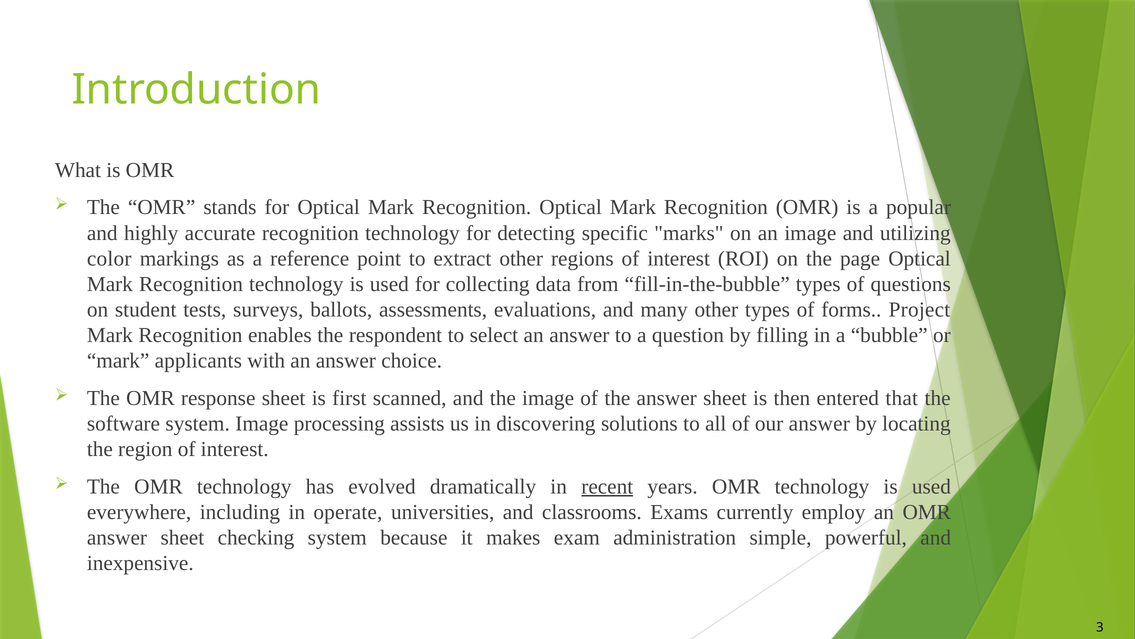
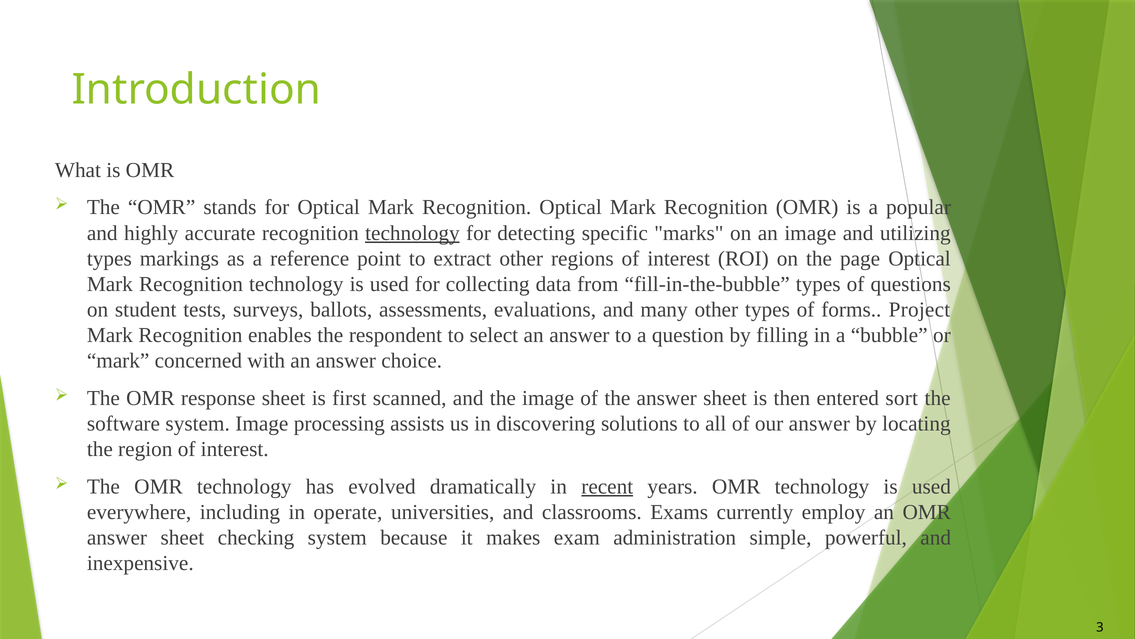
technology underline: none -> present (412, 233)
color: color -> types (109, 258)
applicants: applicants -> concerned (198, 360)
that: that -> sort (902, 398)
